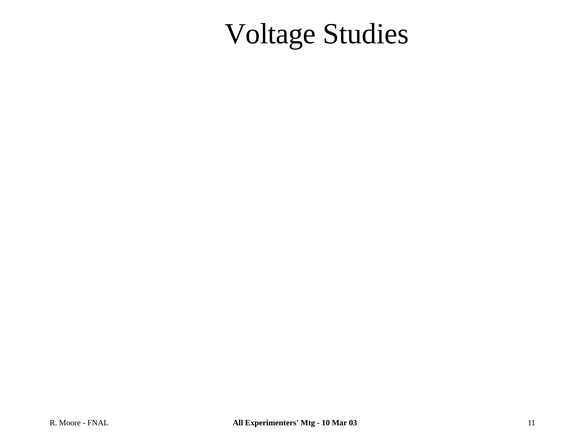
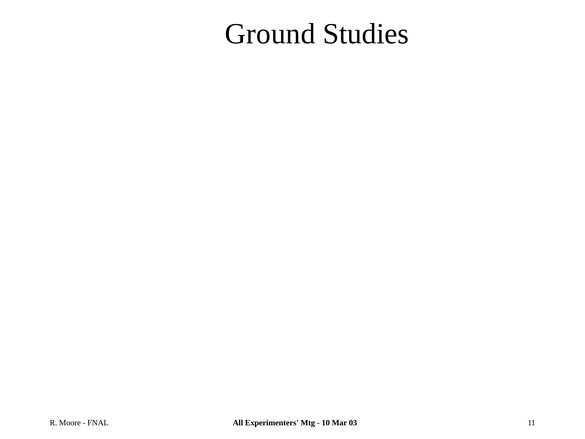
Voltage: Voltage -> Ground (270, 34)
